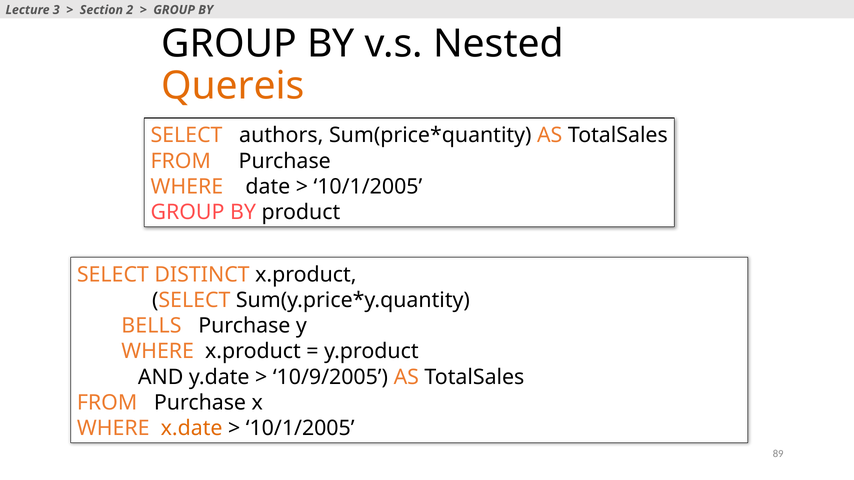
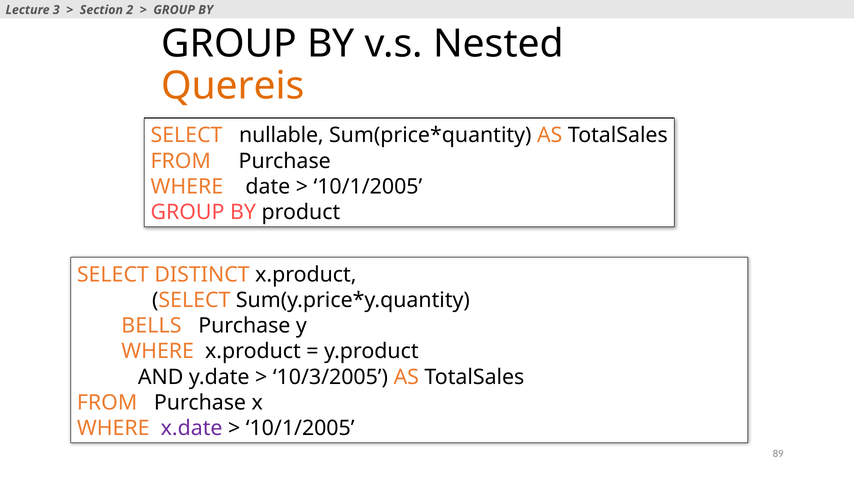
authors: authors -> nullable (281, 136)
10/9/2005: 10/9/2005 -> 10/3/2005 (330, 377)
x.date colour: orange -> purple (192, 428)
